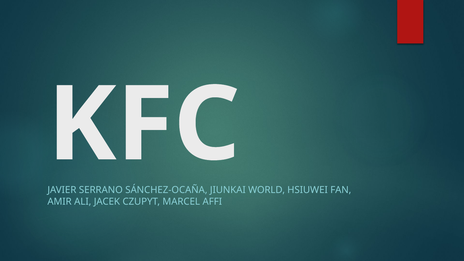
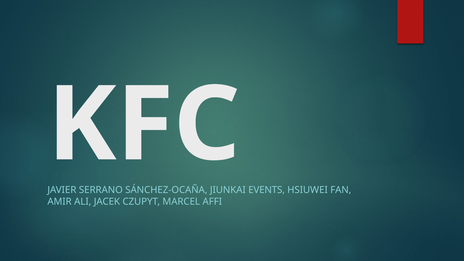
WORLD: WORLD -> EVENTS (267, 190)
